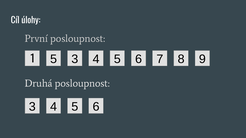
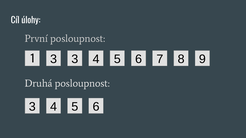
1 5: 5 -> 3 (54, 59)
